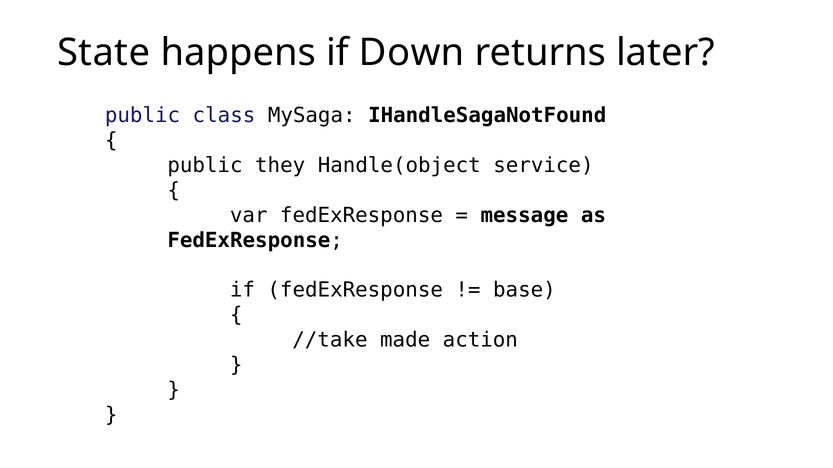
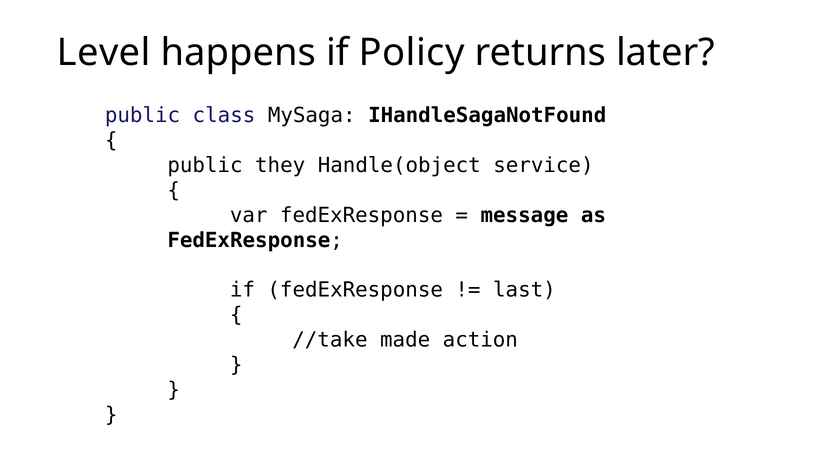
State: State -> Level (104, 53)
Down: Down -> Policy (412, 53)
base: base -> last (524, 290)
